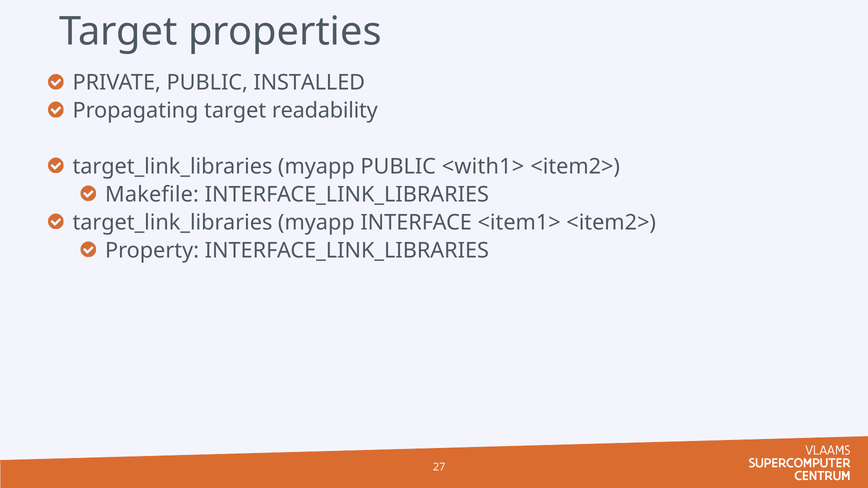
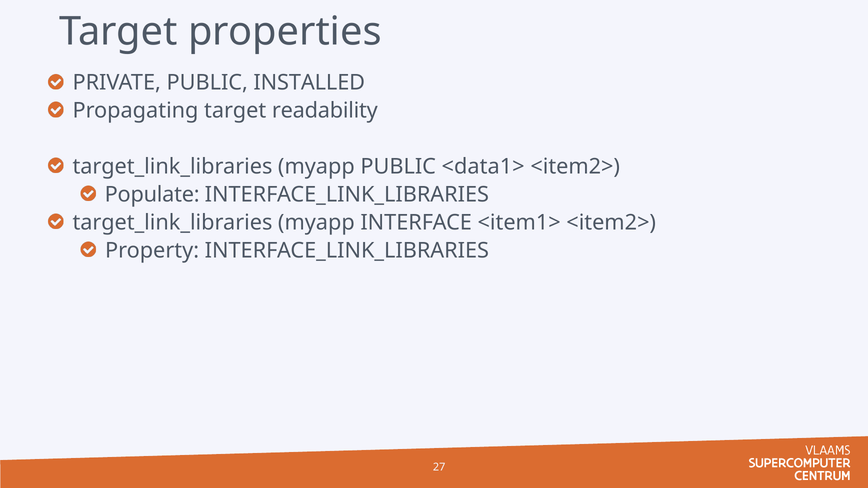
<with1>: <with1> -> <data1> (483, 167)
Makefile: Makefile -> Populate (152, 195)
